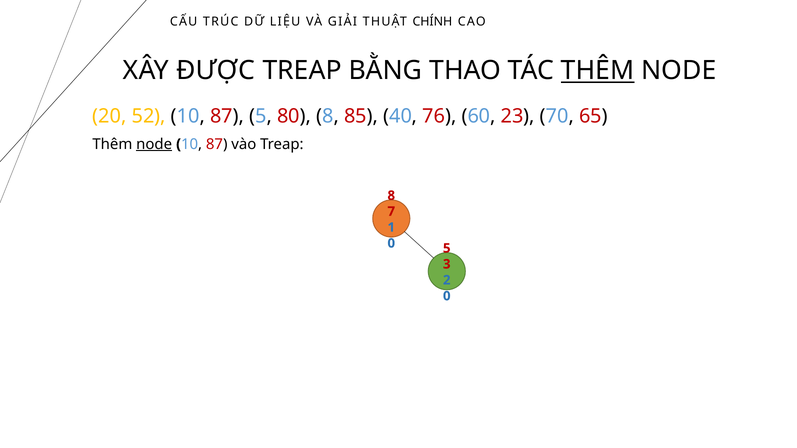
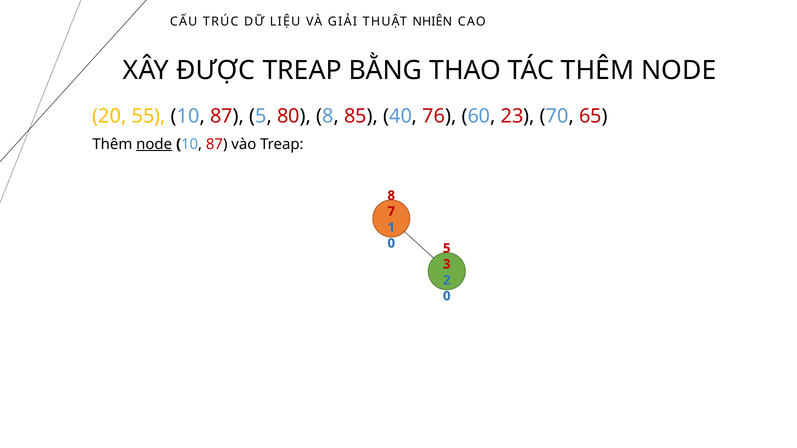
CHÍNH: CHÍNH -> NHIÊN (432, 21)
THÊM underline: present -> none (598, 71)
52: 52 -> 55 (149, 116)
